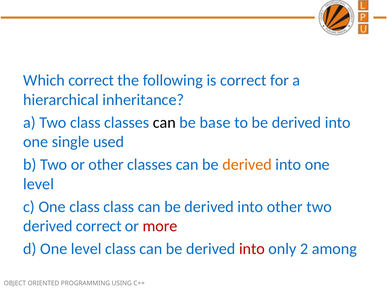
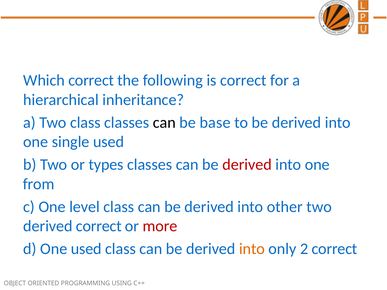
or other: other -> types (106, 165)
derived colour: orange -> red (247, 165)
level: level -> from (39, 184)
One class: class -> level (85, 207)
d One level: level -> used (86, 249)
into colour: red -> orange (252, 249)
2 among: among -> correct (334, 249)
